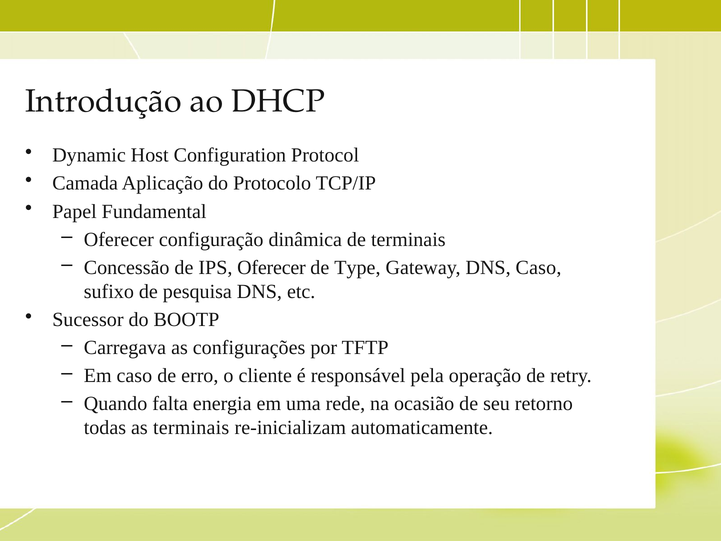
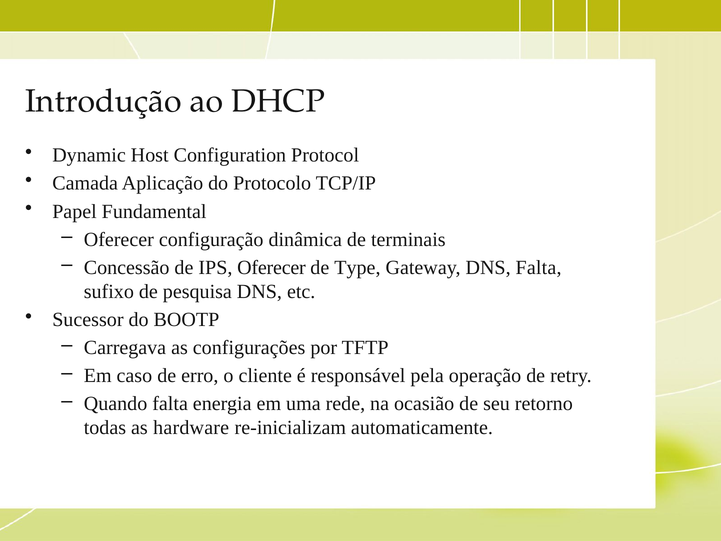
DNS Caso: Caso -> Falta (539, 267)
as terminais: terminais -> hardware (191, 428)
